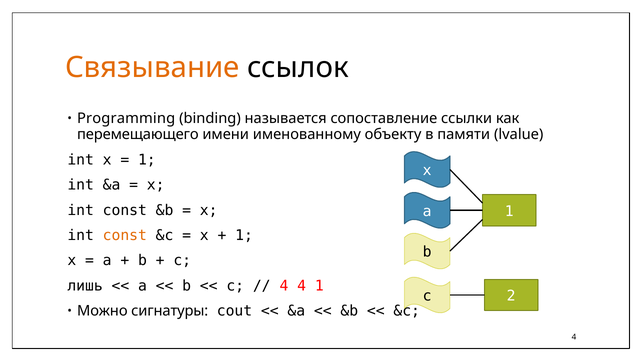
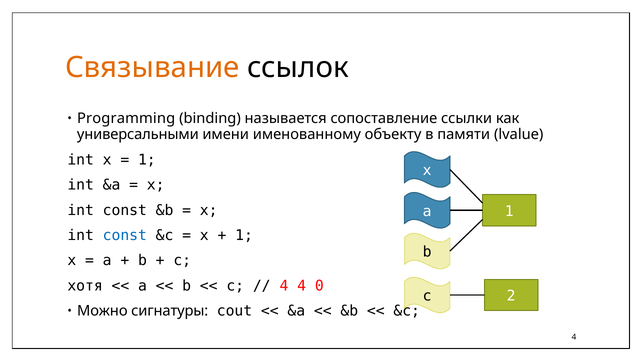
перемещающего: перемещающего -> универсальными (138, 134)
const colour: orange -> blue (125, 235)
лишь: лишь -> хотя (85, 286)
4 1: 1 -> 0 (319, 286)
